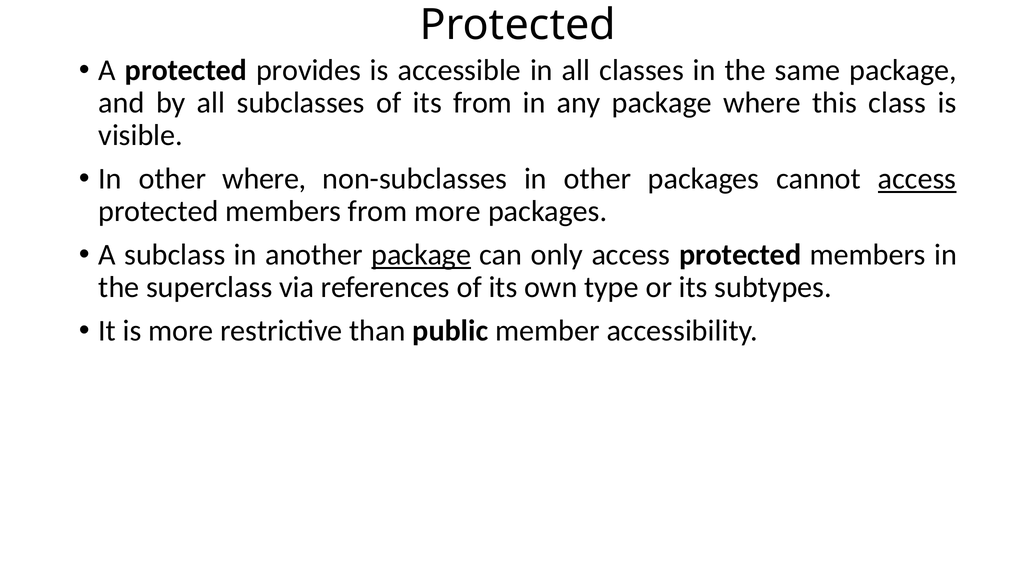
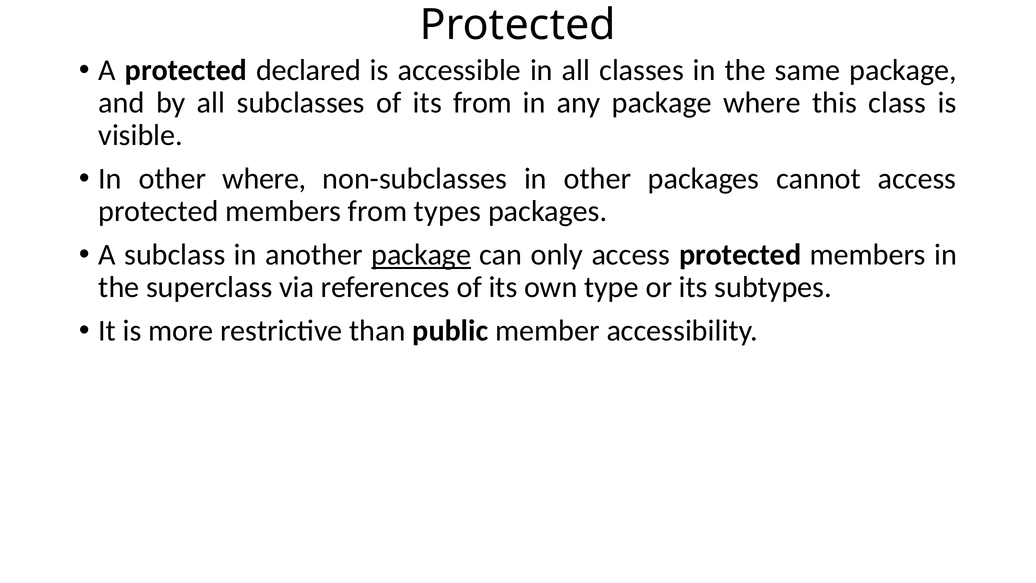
provides: provides -> declared (309, 70)
access underline: present -> none (917, 179)
from more: more -> types (448, 211)
